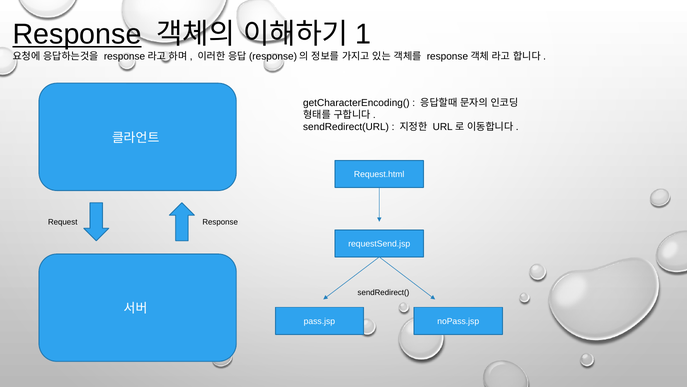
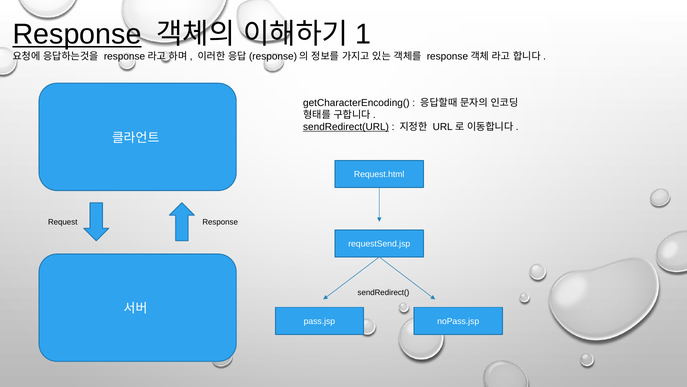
sendRedirect(URL underline: none -> present (346, 127)
